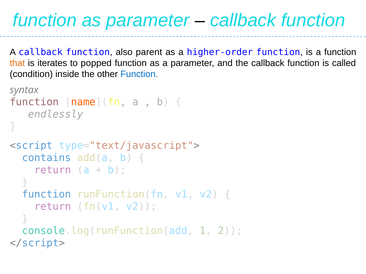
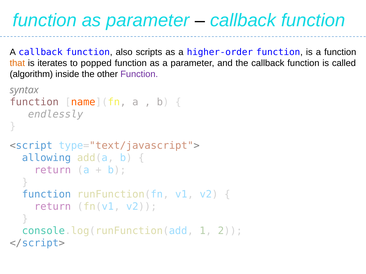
parent: parent -> scripts (149, 52)
condition: condition -> algorithm (31, 74)
Function colour: blue -> purple (139, 74)
contains: contains -> allowing (46, 158)
